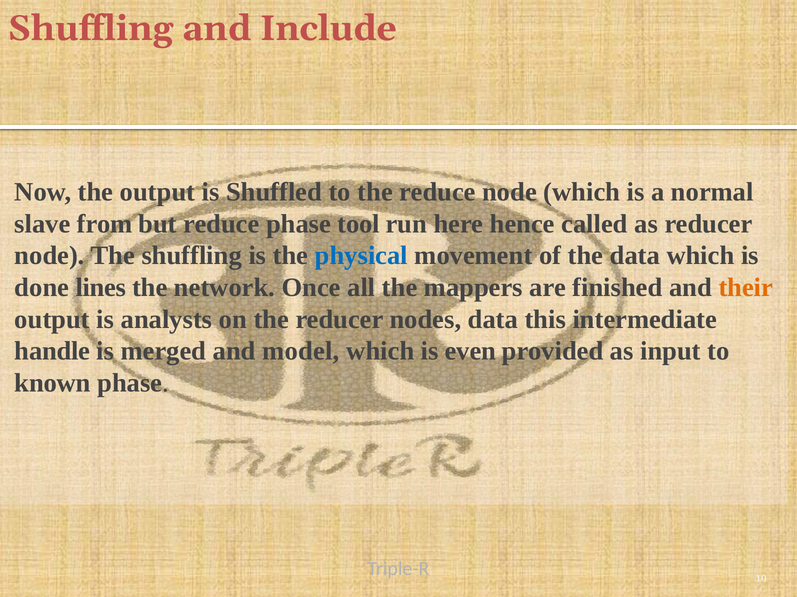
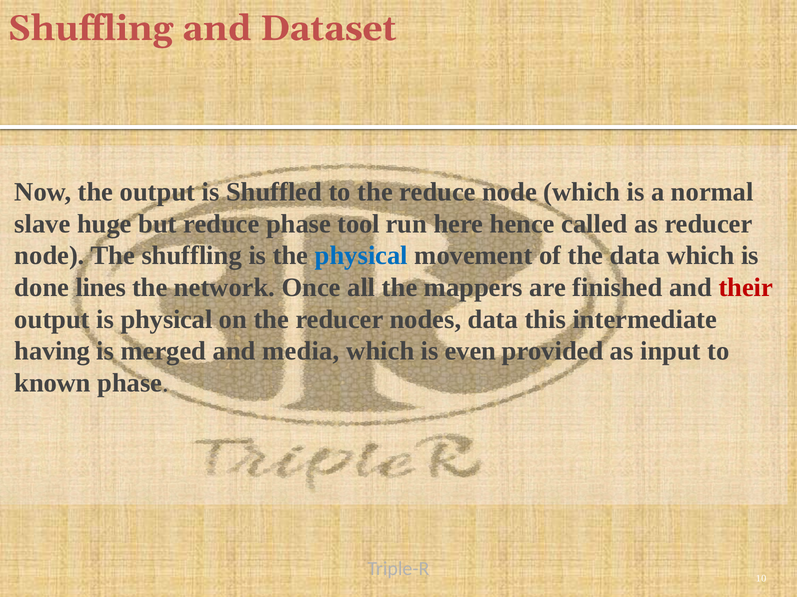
Include: Include -> Dataset (328, 28)
from: from -> huge (104, 224)
their colour: orange -> red (746, 288)
is analysts: analysts -> physical (167, 320)
handle: handle -> having (52, 352)
model: model -> media (301, 352)
